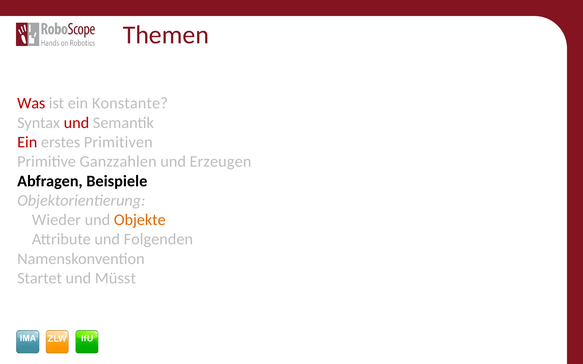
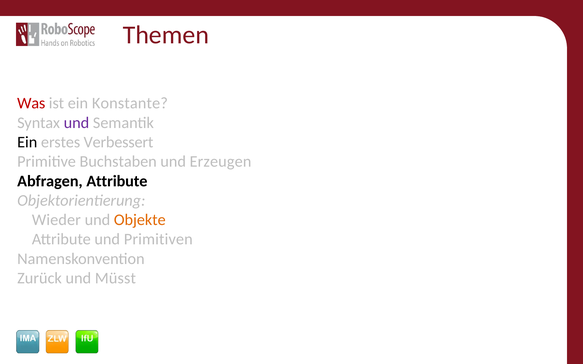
und colour: red -> purple (76, 123)
Ein colour: red -> black (27, 142)
Primitiven: Primitiven -> Verbessert (118, 142)
Ganzzahlen: Ganzzahlen -> Buchstaben (118, 162)
Abfragen Beispiele: Beispiele -> Attribute (117, 181)
Folgenden: Folgenden -> Primitiven (158, 240)
Startet: Startet -> Zurück (40, 278)
